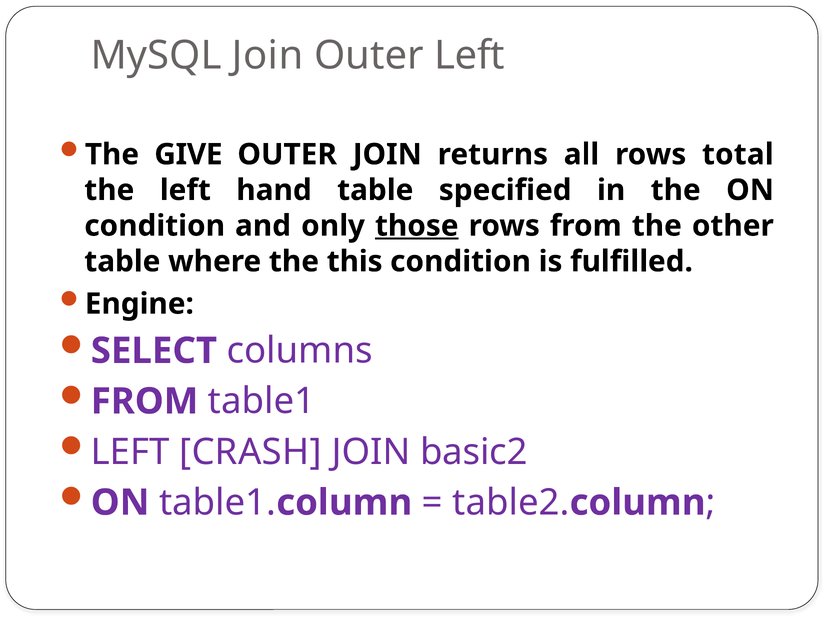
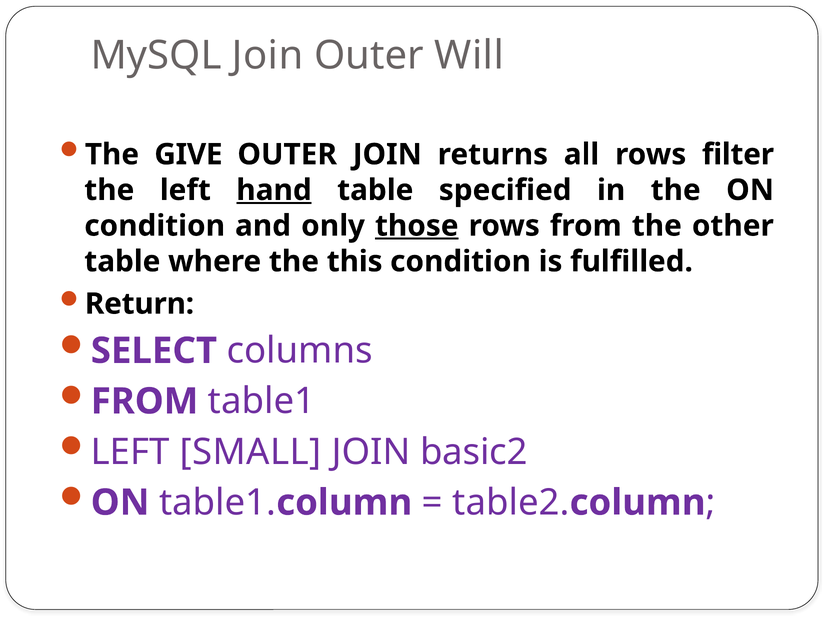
Outer Left: Left -> Will (469, 56)
total: total -> filter (738, 154)
hand underline: none -> present (274, 190)
Engine: Engine -> Return (139, 304)
CRASH: CRASH -> SMALL (250, 452)
